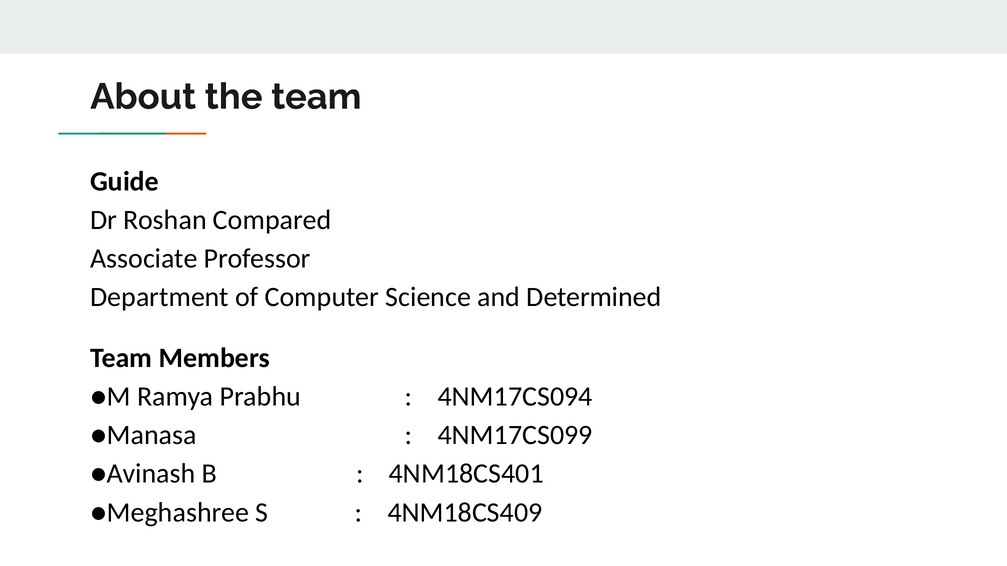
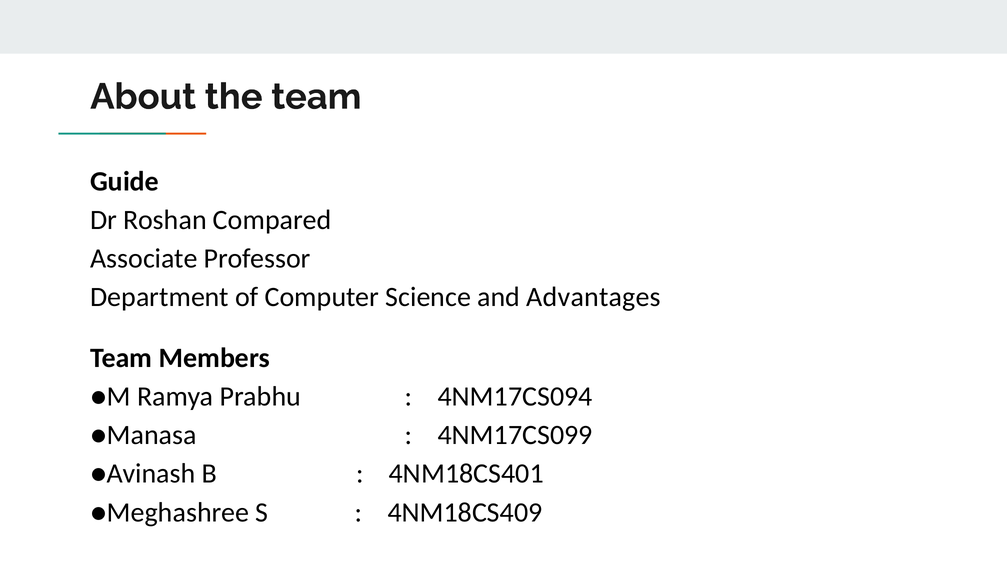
Determined: Determined -> Advantages (594, 297)
